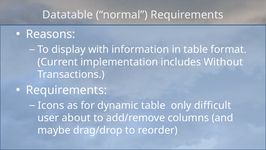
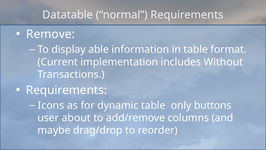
Reasons: Reasons -> Remove (51, 34)
with: with -> able (99, 49)
difficult: difficult -> buttons (213, 105)
